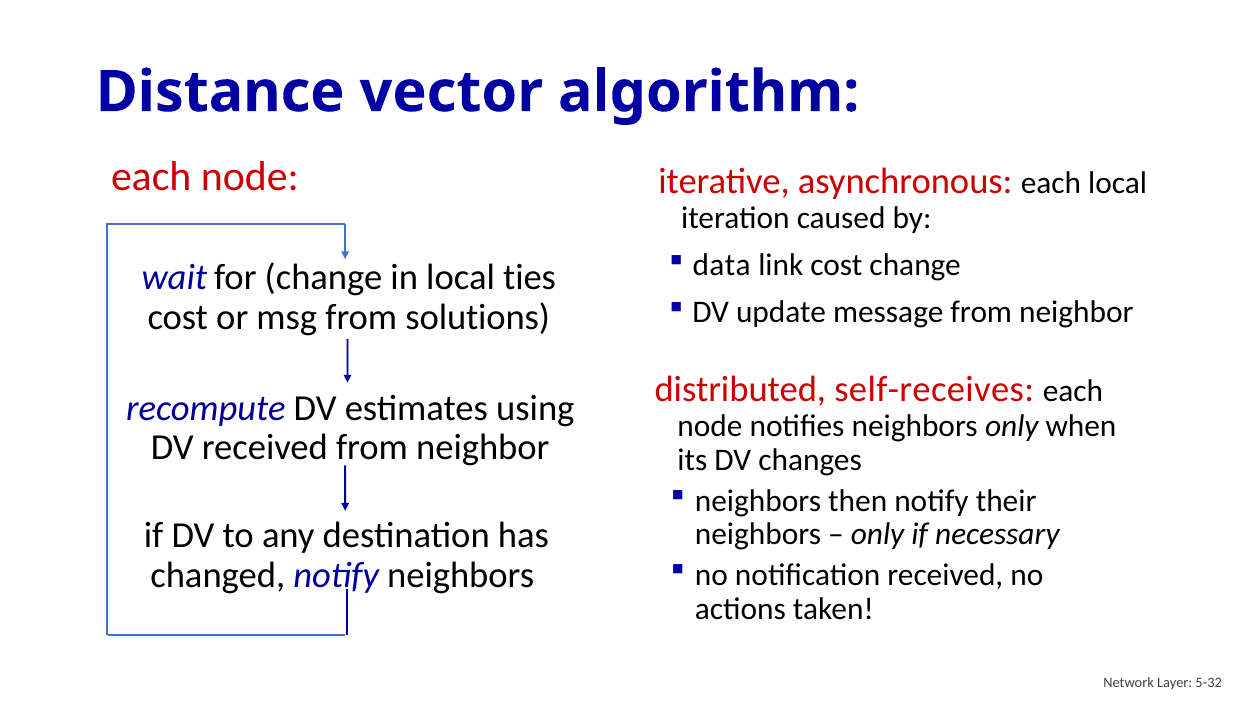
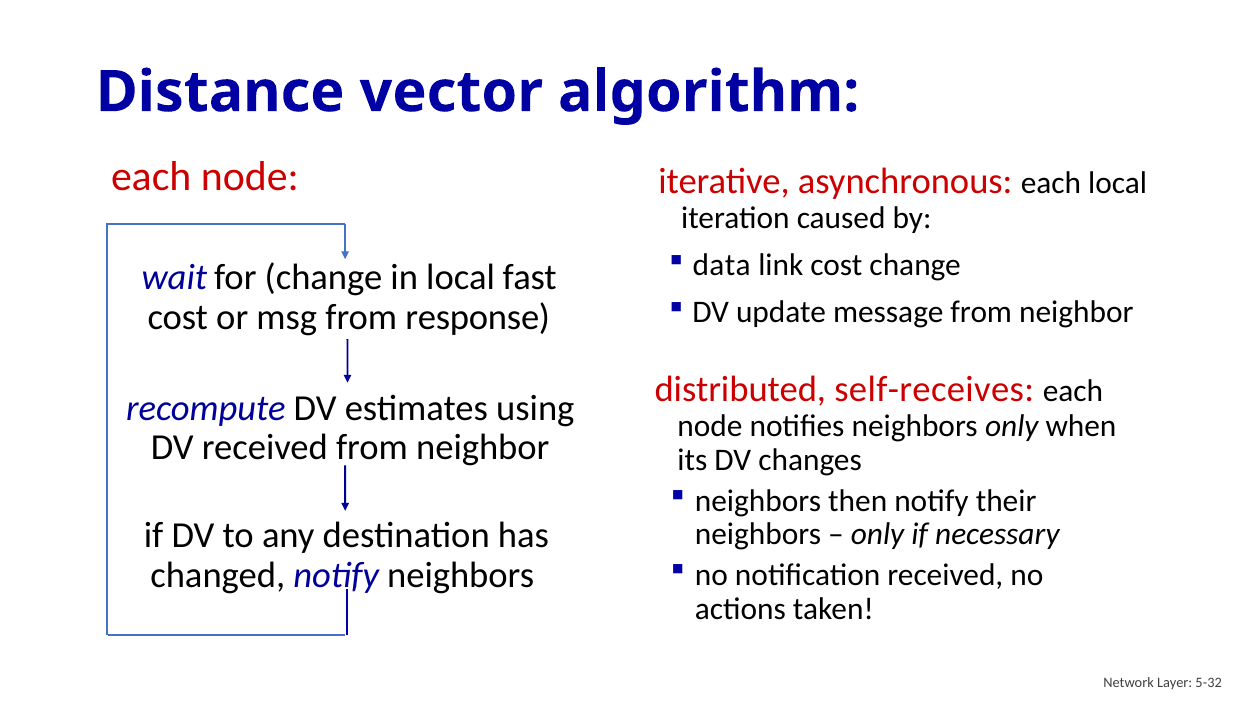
ties: ties -> fast (530, 278)
solutions: solutions -> response (478, 317)
